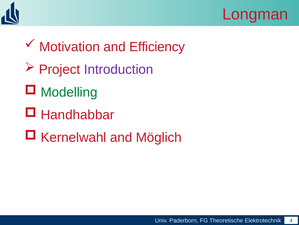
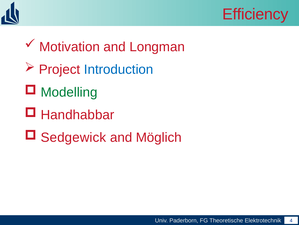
Longman: Longman -> Efficiency (255, 14)
Efficiency: Efficiency -> Longman (157, 47)
Introduction colour: purple -> blue (119, 69)
Kernelwahl: Kernelwahl -> Sedgewick (73, 137)
